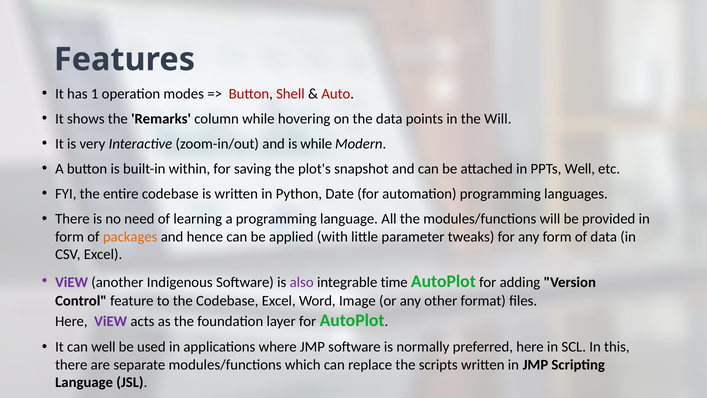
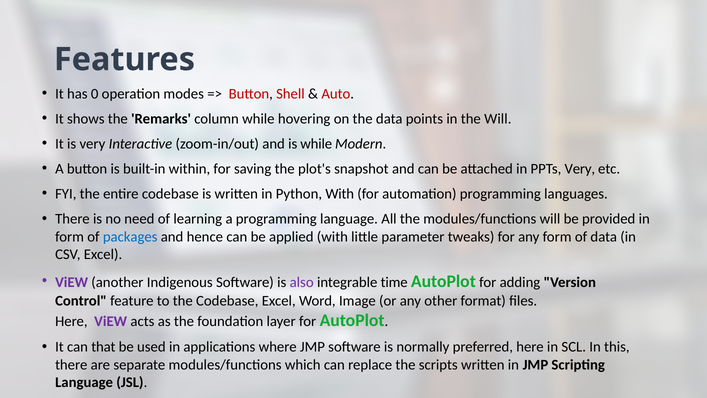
1: 1 -> 0 (95, 94)
PPTs Well: Well -> Very (580, 169)
Python Date: Date -> With (340, 194)
packages colour: orange -> blue (130, 237)
can well: well -> that (103, 347)
